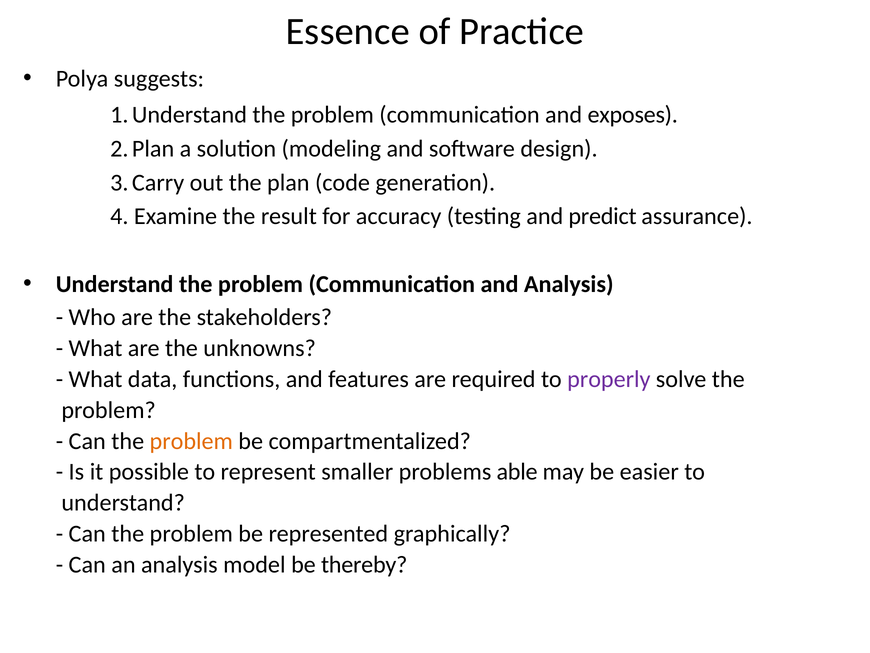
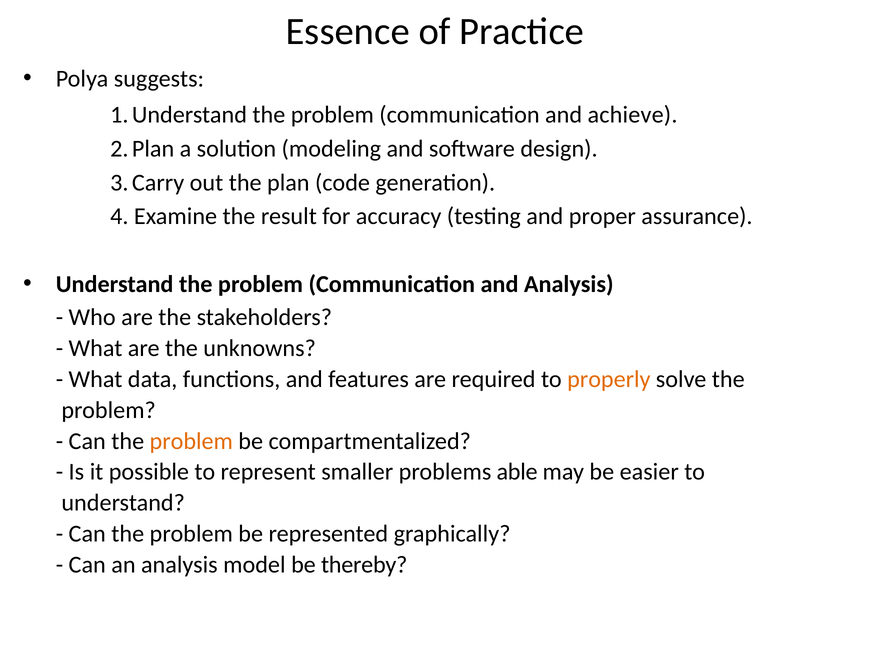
exposes: exposes -> achieve (632, 115)
predict: predict -> proper (602, 216)
properly colour: purple -> orange (609, 379)
